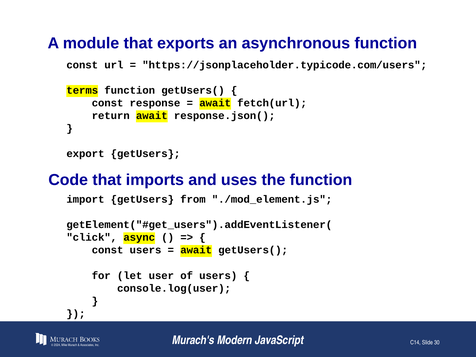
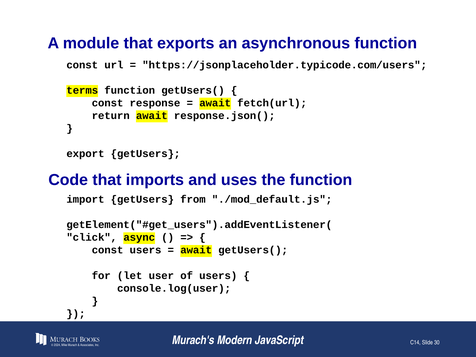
./mod_element.js: ./mod_element.js -> ./mod_default.js (272, 199)
